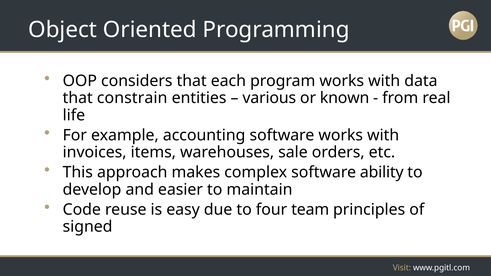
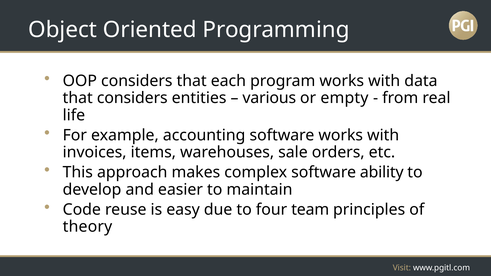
that constrain: constrain -> considers (132, 98)
known: known -> empty (344, 98)
signed: signed -> theory (87, 227)
